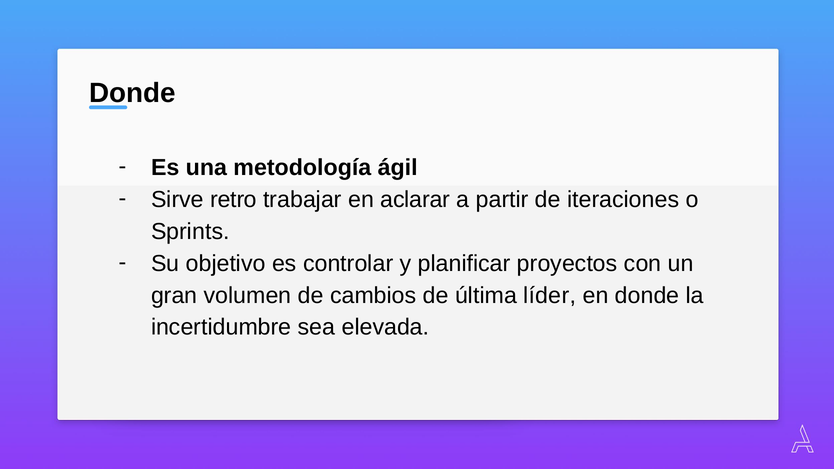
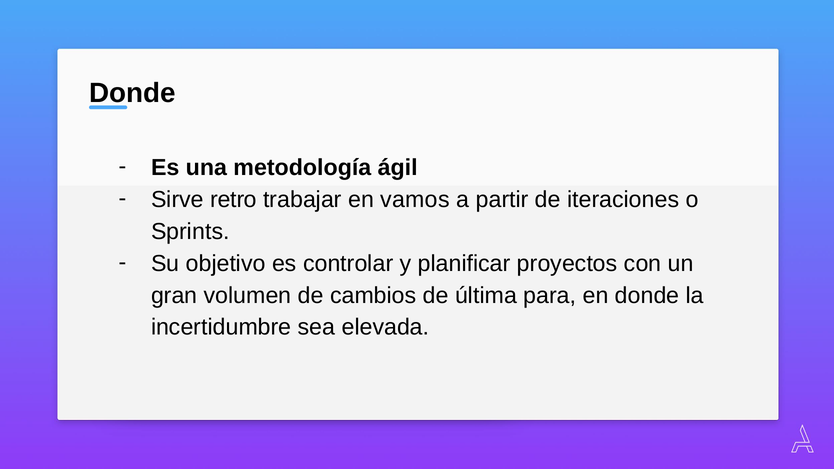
aclarar: aclarar -> vamos (415, 200)
líder: líder -> para (550, 295)
